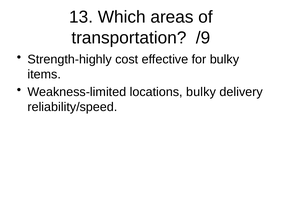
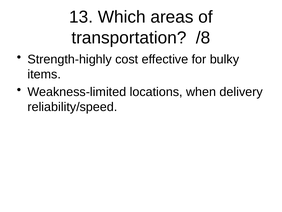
/9: /9 -> /8 (203, 38)
locations bulky: bulky -> when (201, 92)
